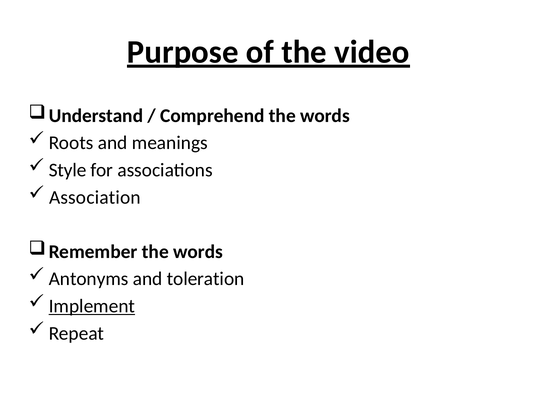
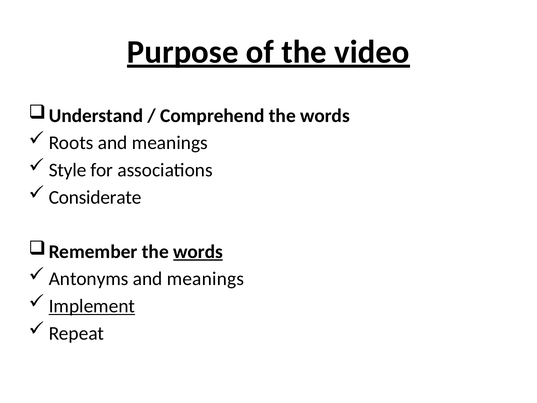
Association: Association -> Considerate (95, 197)
words underline: none -> present (198, 252)
toleration: toleration -> meanings (205, 279)
